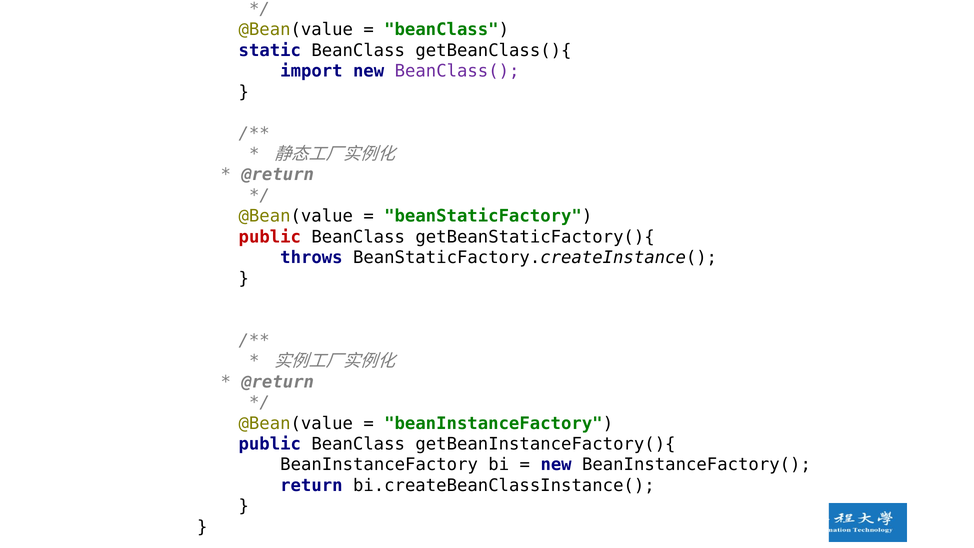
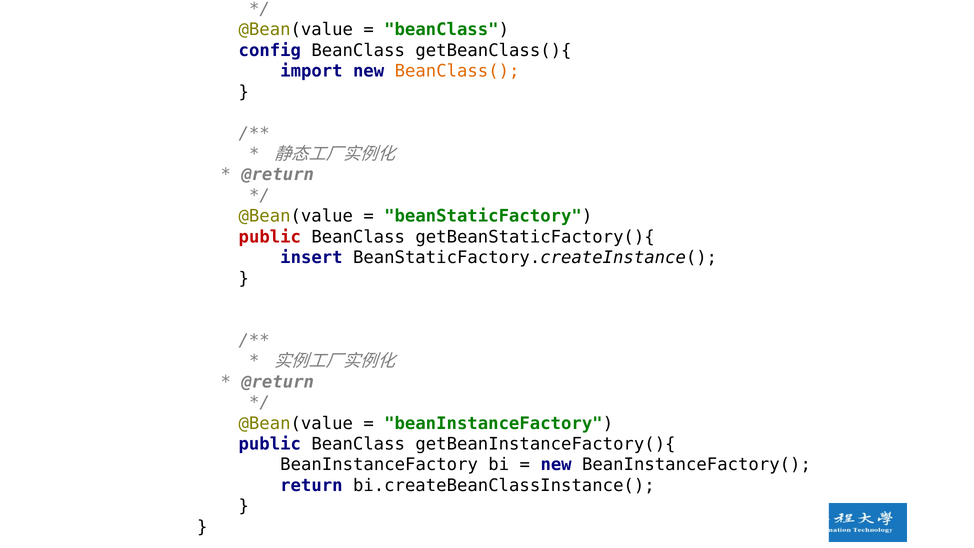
static: static -> config (270, 51)
BeanClass( colour: purple -> orange (457, 71)
throws: throws -> insert (311, 258)
